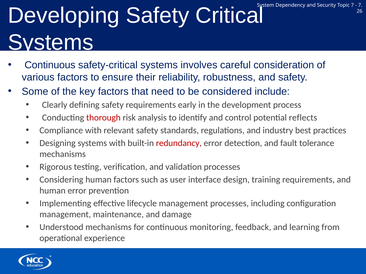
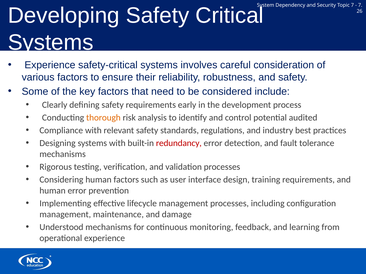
Continuous: Continuous -> Experience (50, 65)
thorough colour: red -> orange (103, 118)
reflects: reflects -> audited (303, 118)
